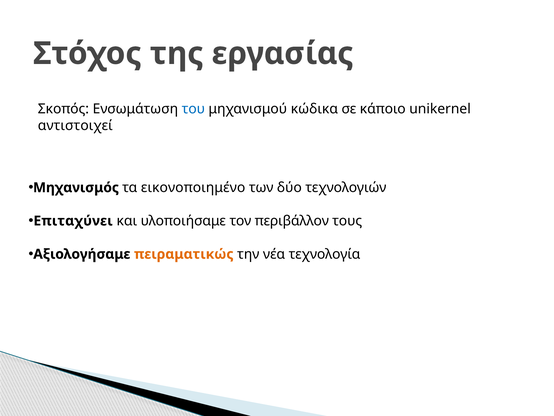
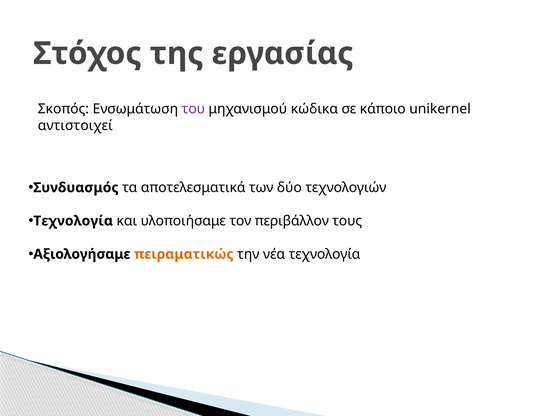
του colour: blue -> purple (193, 109)
Μηχανισμός: Μηχανισμός -> Συνδυασμός (76, 187)
εικονοποιημένο: εικονοποιημένο -> αποτελεσματικά (193, 187)
Επιταχύνει: Επιταχύνει -> Τεχνολογία (73, 221)
